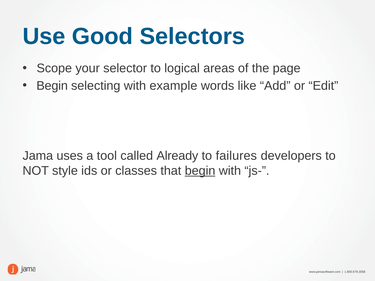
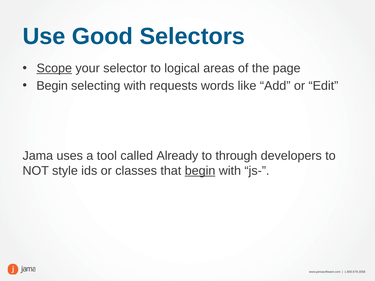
Scope underline: none -> present (54, 68)
example: example -> requests (173, 86)
failures: failures -> through (236, 156)
